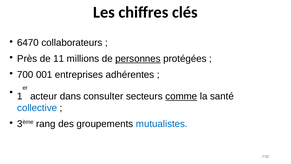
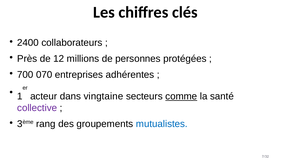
6470: 6470 -> 2400 (28, 43)
11: 11 -> 12 (59, 59)
personnes underline: present -> none (138, 59)
001: 001 -> 070 (44, 74)
consulter: consulter -> vingtaine (103, 96)
collective colour: blue -> purple (37, 108)
